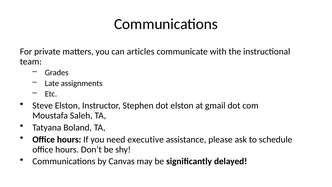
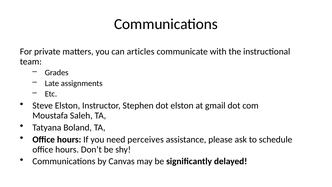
executive: executive -> perceives (146, 139)
